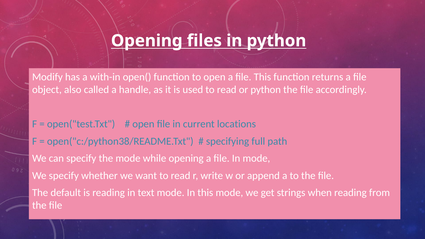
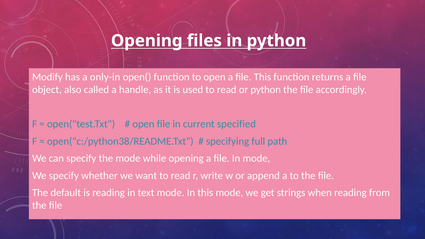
with-in: with-in -> only-in (105, 77)
locations: locations -> specified (236, 124)
